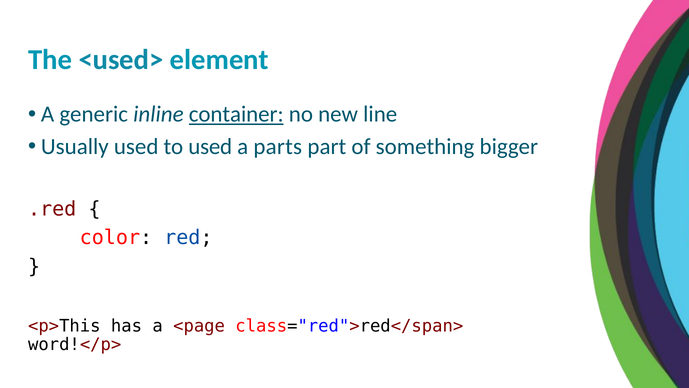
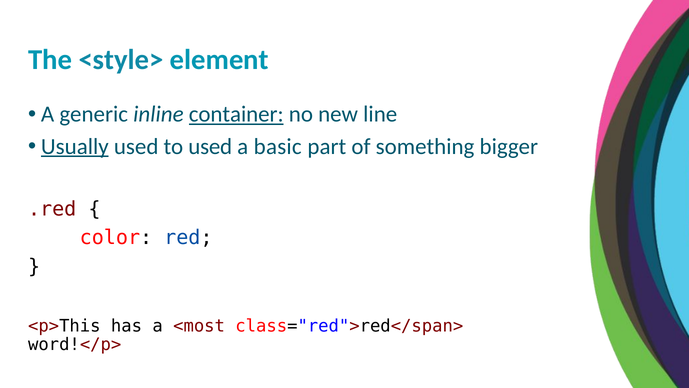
<used>: <used> -> <style> (121, 60)
Usually underline: none -> present (75, 146)
parts: parts -> basic (278, 146)
<page: <page -> <most (199, 326)
